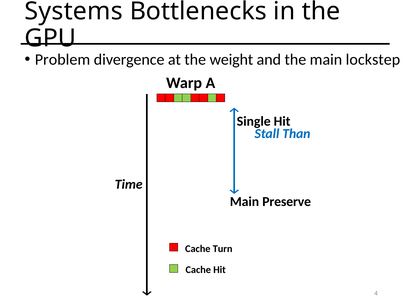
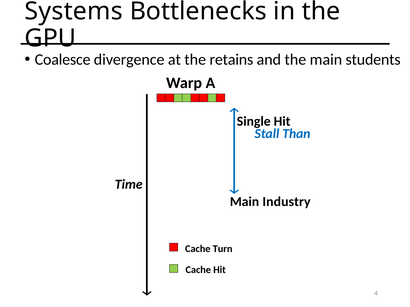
Problem: Problem -> Coalesce (63, 60)
weight: weight -> retains (231, 60)
lockstep: lockstep -> students (373, 60)
Preserve: Preserve -> Industry (287, 202)
